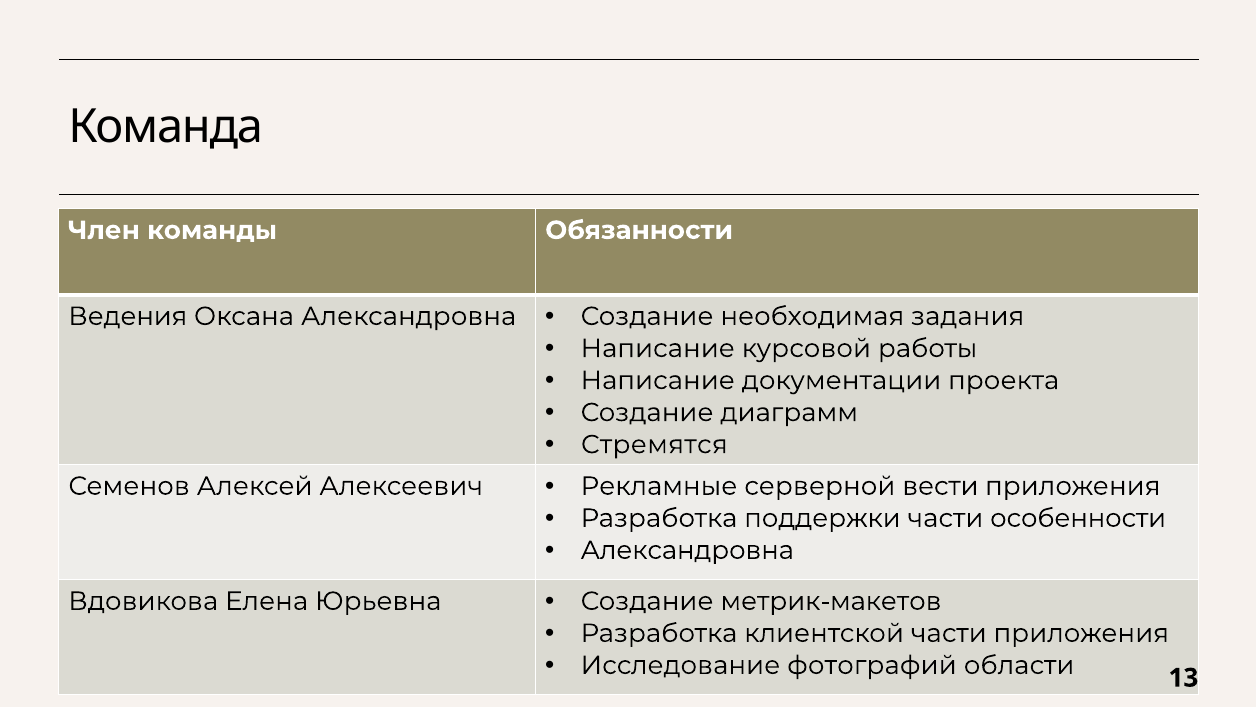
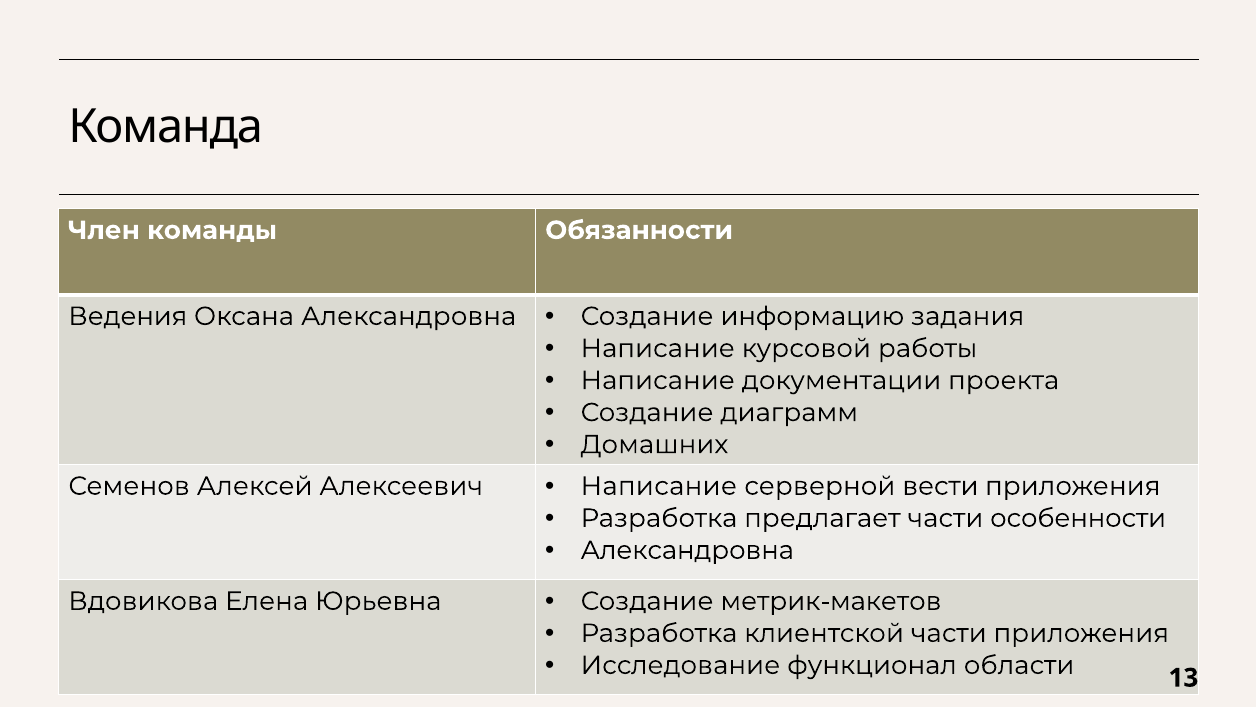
необходимая: необходимая -> информацию (812, 316)
Стремятся: Стремятся -> Домашних (654, 444)
Рекламные: Рекламные -> Написание (659, 486)
поддержки: поддержки -> предлагает (822, 518)
фотографий: фотографий -> функционал (872, 665)
